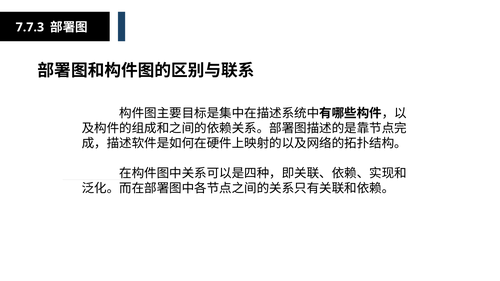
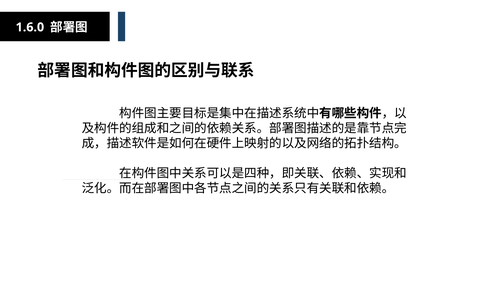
7.7.3: 7.7.3 -> 1.6.0 (30, 27)
